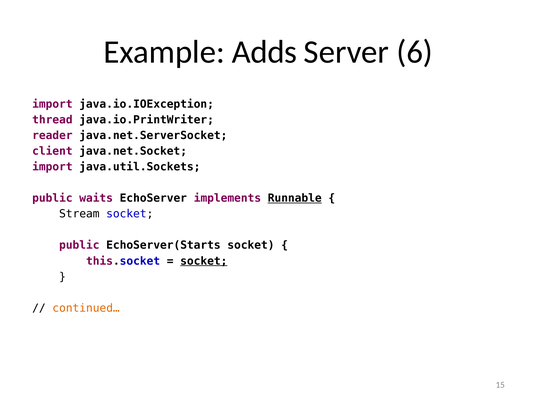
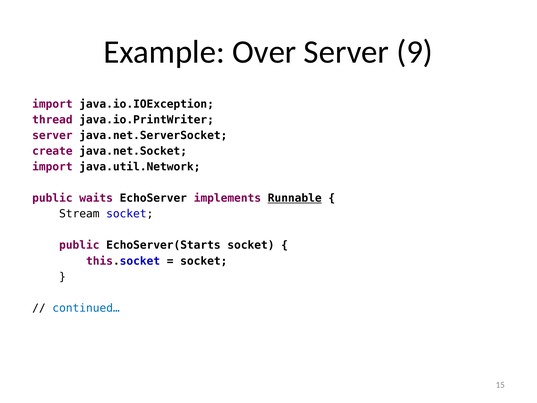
Adds: Adds -> Over (264, 52)
6: 6 -> 9 (415, 52)
reader: reader -> server (52, 135)
client: client -> create (52, 151)
java.util.Sockets: java.util.Sockets -> java.util.Network (140, 167)
socket underline: present -> none (204, 261)
continued… colour: orange -> blue (86, 308)
